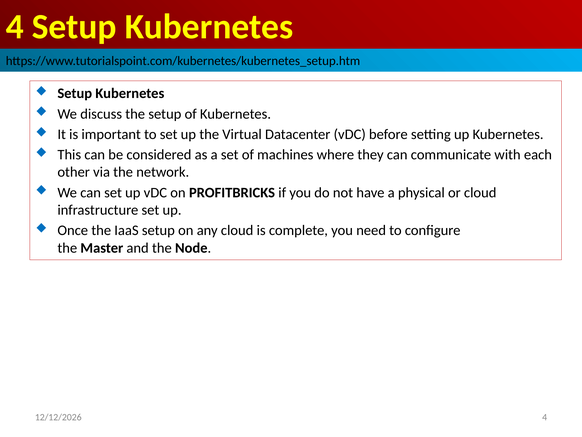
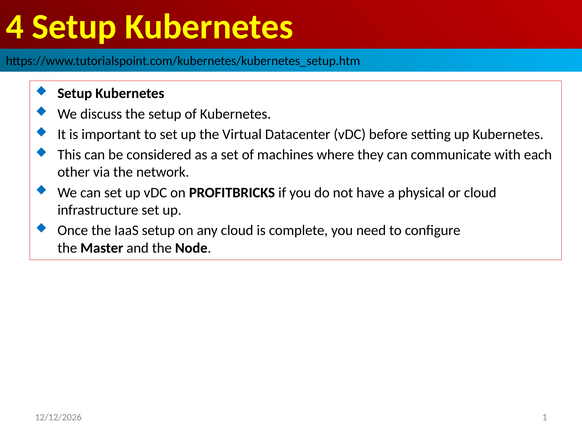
4: 4 -> 1 (545, 417)
